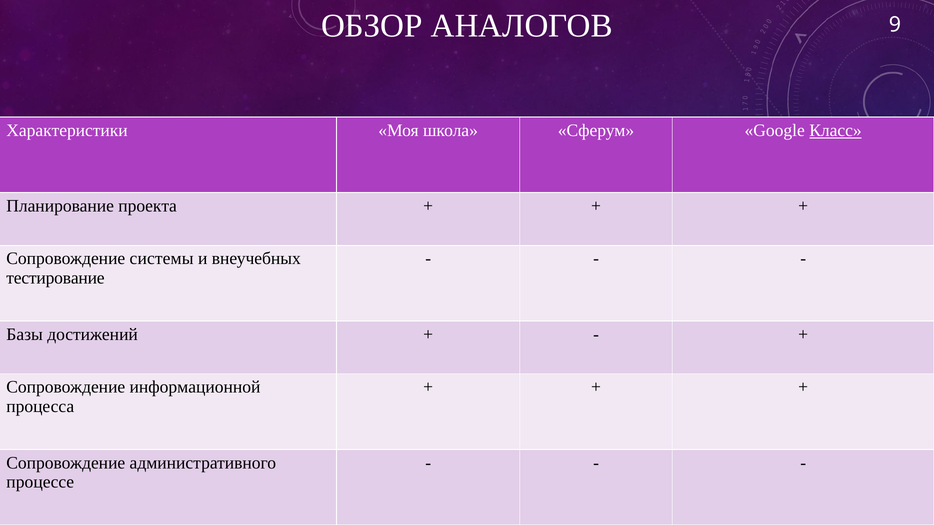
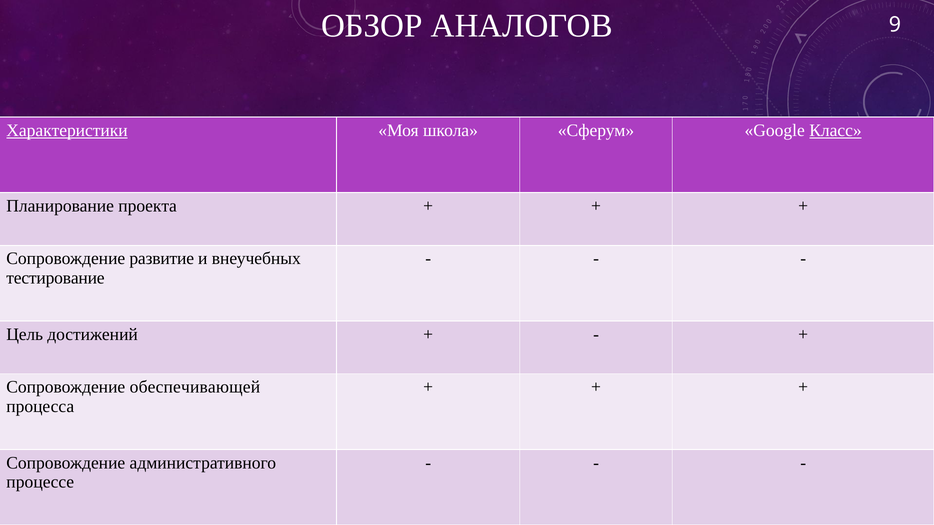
Характеристики underline: none -> present (67, 130)
системы: системы -> развитие (162, 259)
Базы: Базы -> Цель (25, 335)
информационной: информационной -> обеспечивающей (195, 387)
